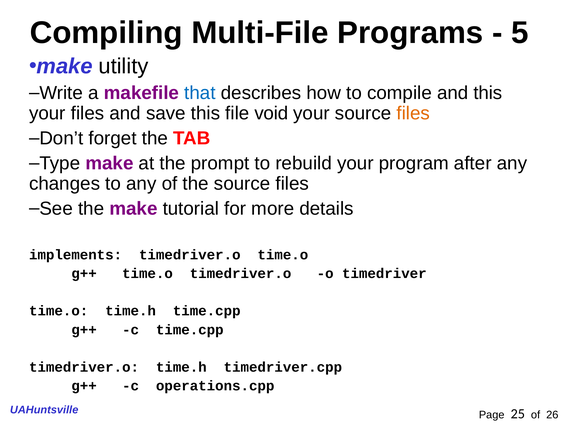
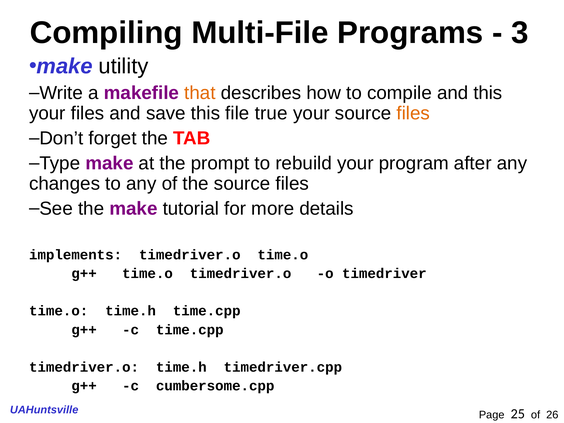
5: 5 -> 3 (520, 33)
that colour: blue -> orange (200, 93)
void: void -> true (271, 113)
operations.cpp: operations.cpp -> cumbersome.cpp (215, 386)
